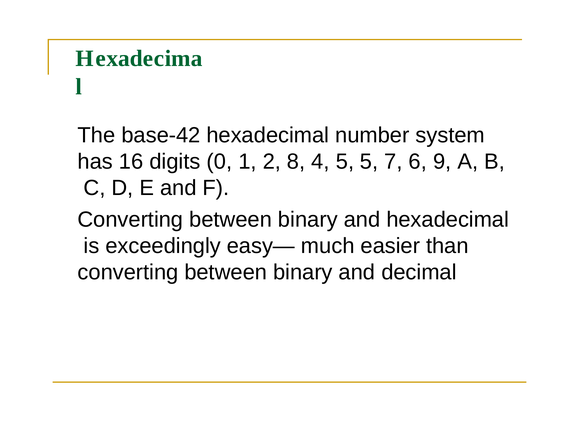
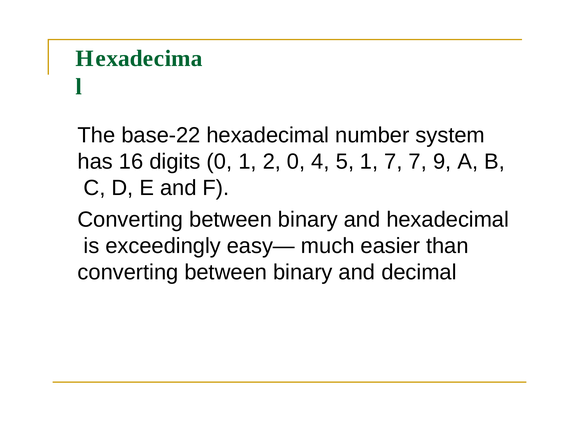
base-42: base-42 -> base-22 (161, 135)
2 8: 8 -> 0 (296, 161)
5 5: 5 -> 1 (369, 161)
7 6: 6 -> 7 (418, 161)
